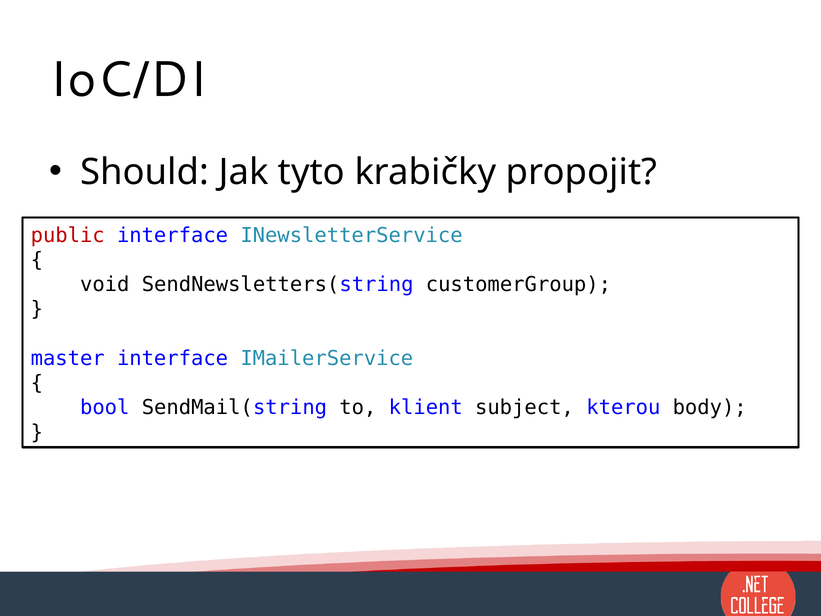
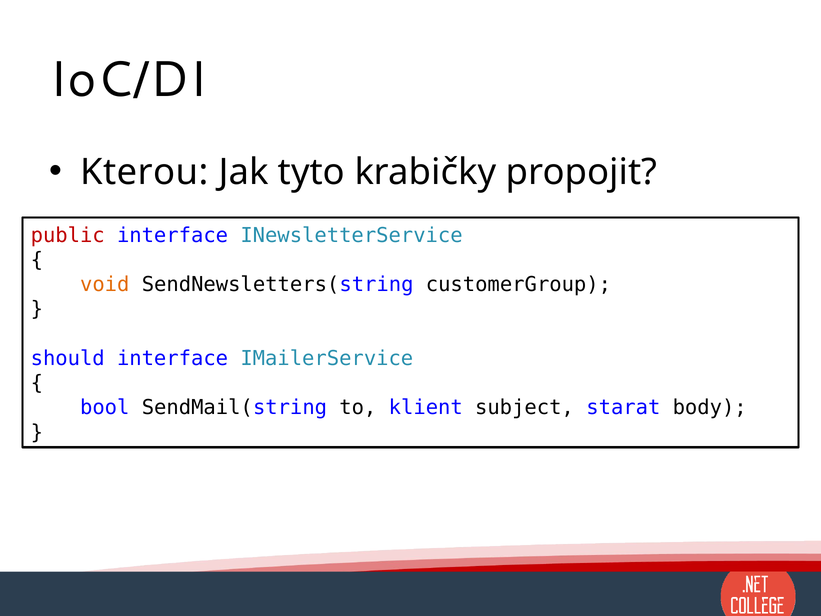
Should: Should -> Kterou (144, 172)
void colour: black -> orange (105, 284)
master: master -> should (68, 358)
kterou: kterou -> starat (623, 408)
